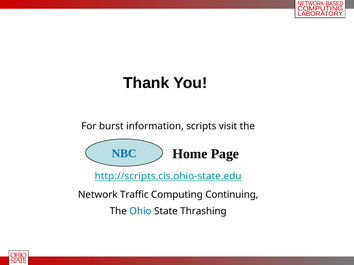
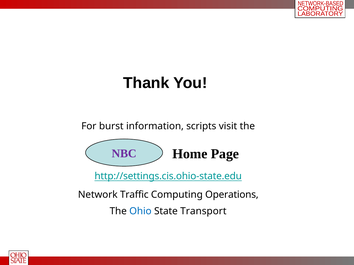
NBC colour: blue -> purple (124, 154)
http://scripts.cis.ohio-state.edu: http://scripts.cis.ohio-state.edu -> http://settings.cis.ohio-state.edu (168, 177)
Continuing: Continuing -> Operations (232, 195)
Thrashing: Thrashing -> Transport (203, 212)
